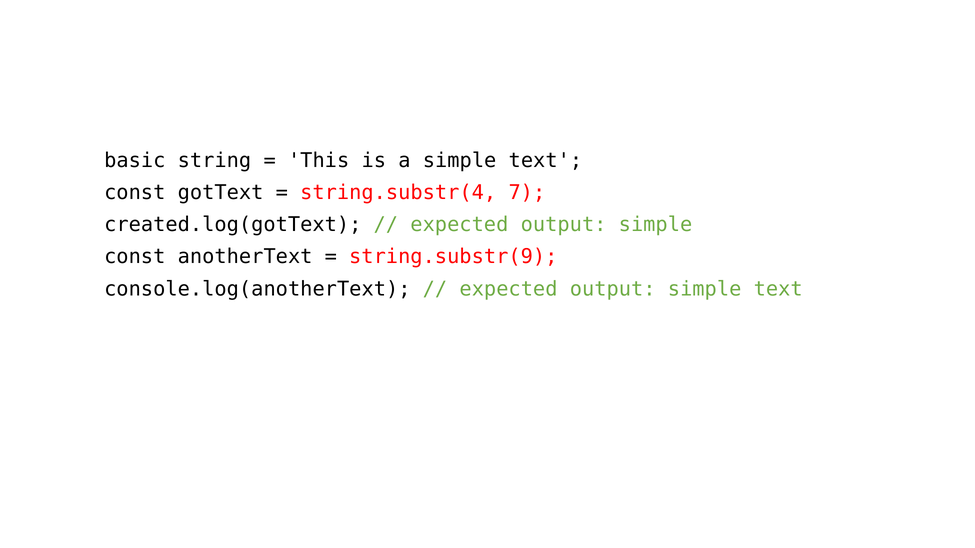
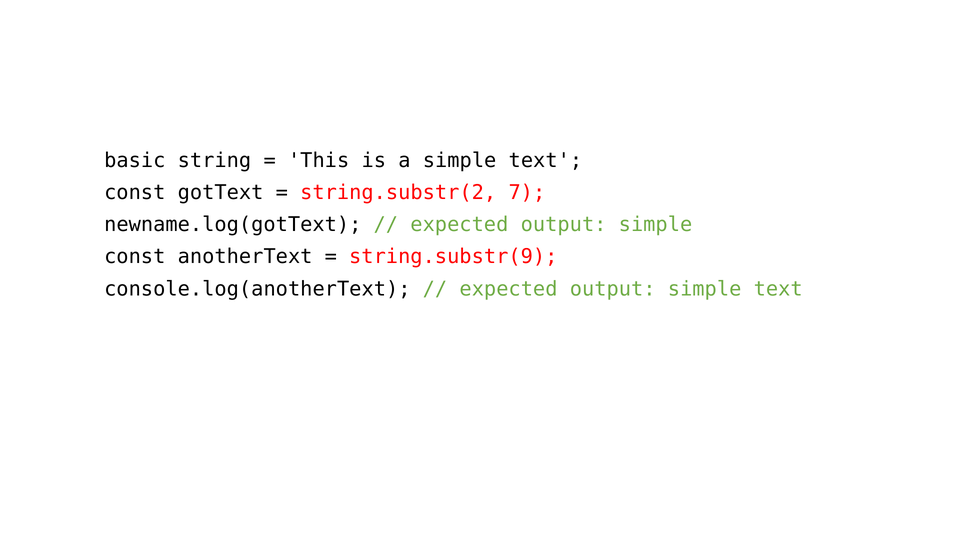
string.substr(4: string.substr(4 -> string.substr(2 (398, 193)
created.log(gotText: created.log(gotText -> newname.log(gotText (233, 225)
